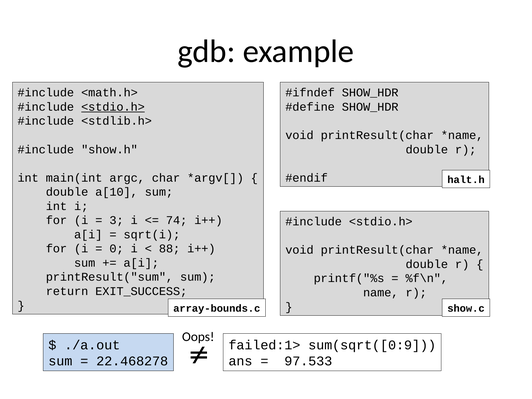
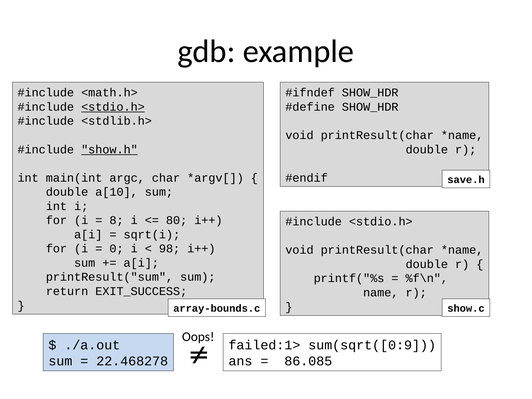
show.h underline: none -> present (109, 149)
halt.h: halt.h -> save.h (466, 180)
3: 3 -> 8 (117, 220)
74: 74 -> 80 (177, 220)
88: 88 -> 98 (170, 249)
97.533: 97.533 -> 86.085 (308, 361)
